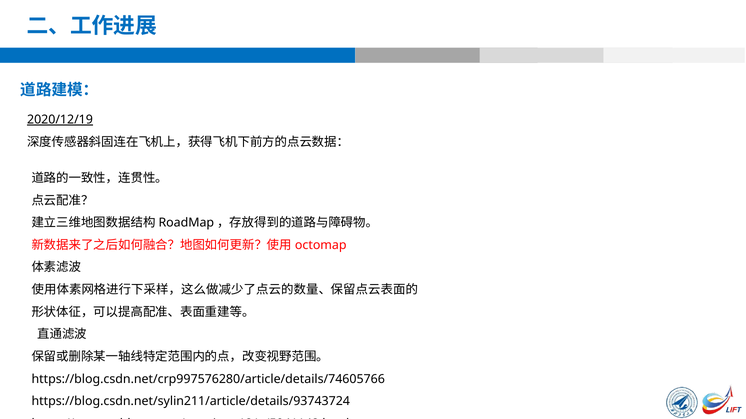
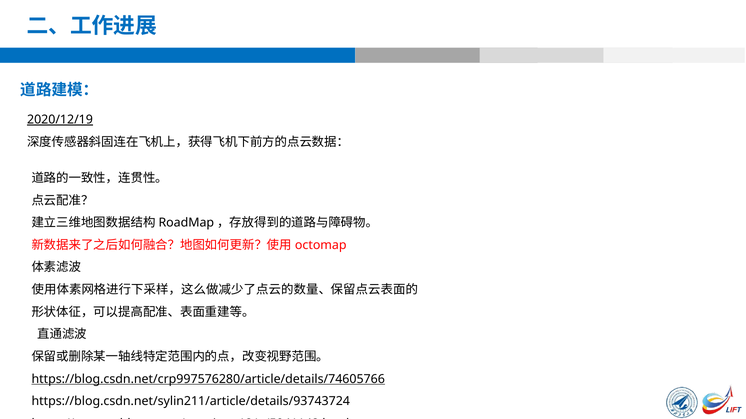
https://blog.csdn.net/crp997576280/article/details/74605766 underline: none -> present (208, 380)
